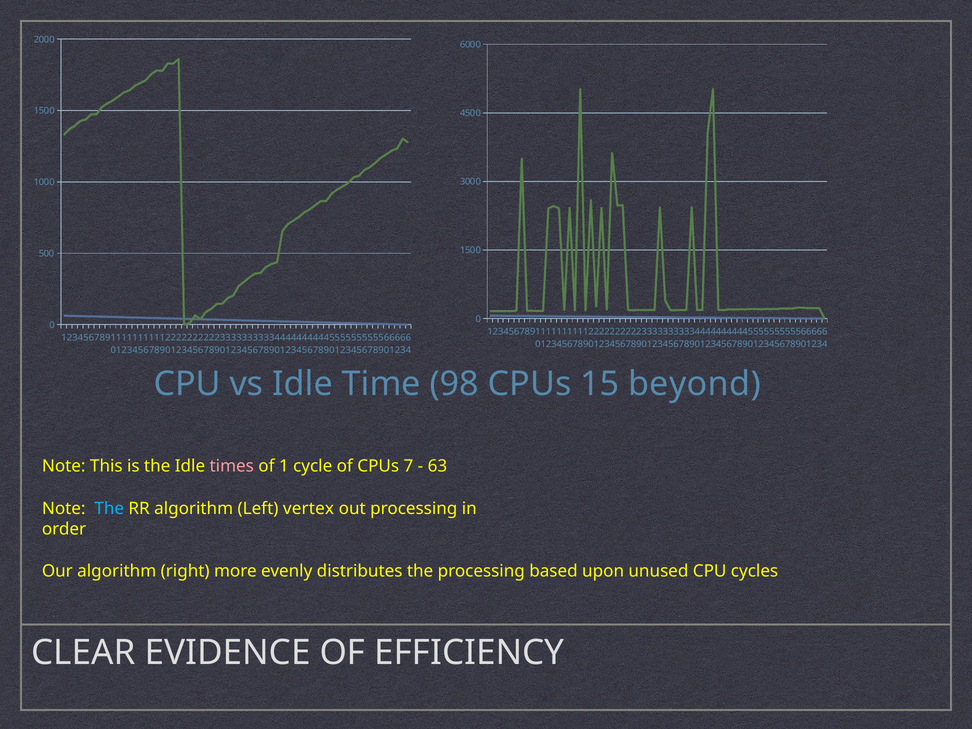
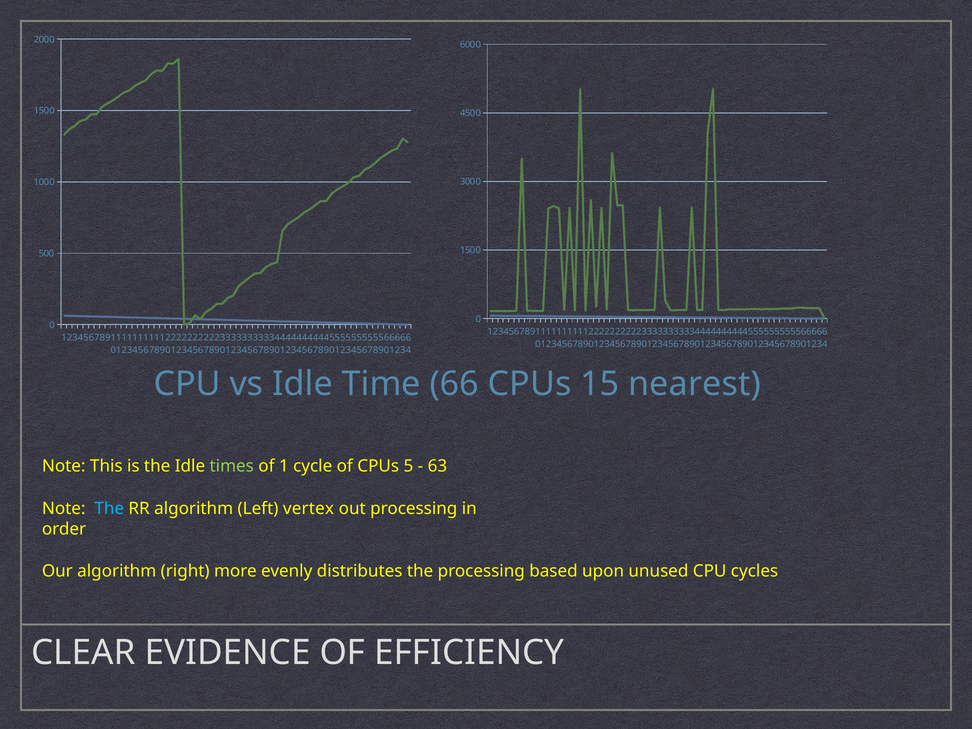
98: 98 -> 66 (454, 384)
beyond: beyond -> nearest (695, 384)
times colour: pink -> light green (232, 466)
CPUs 7: 7 -> 5 (408, 466)
